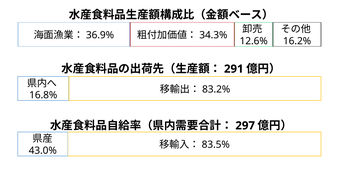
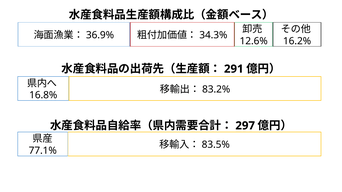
43.0%: 43.0% -> 77.1% (43, 151)
